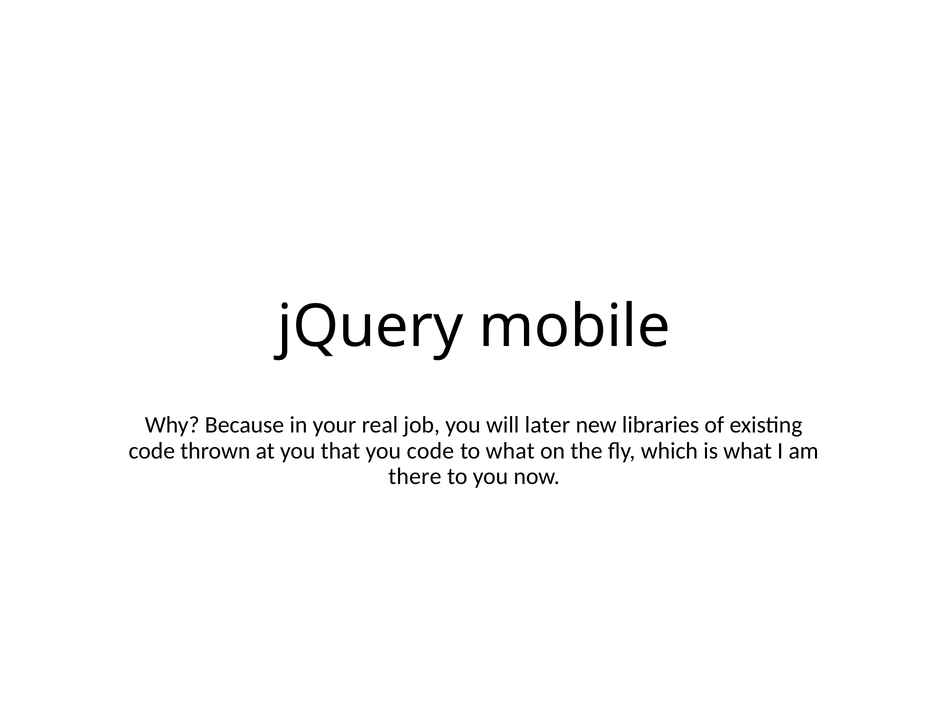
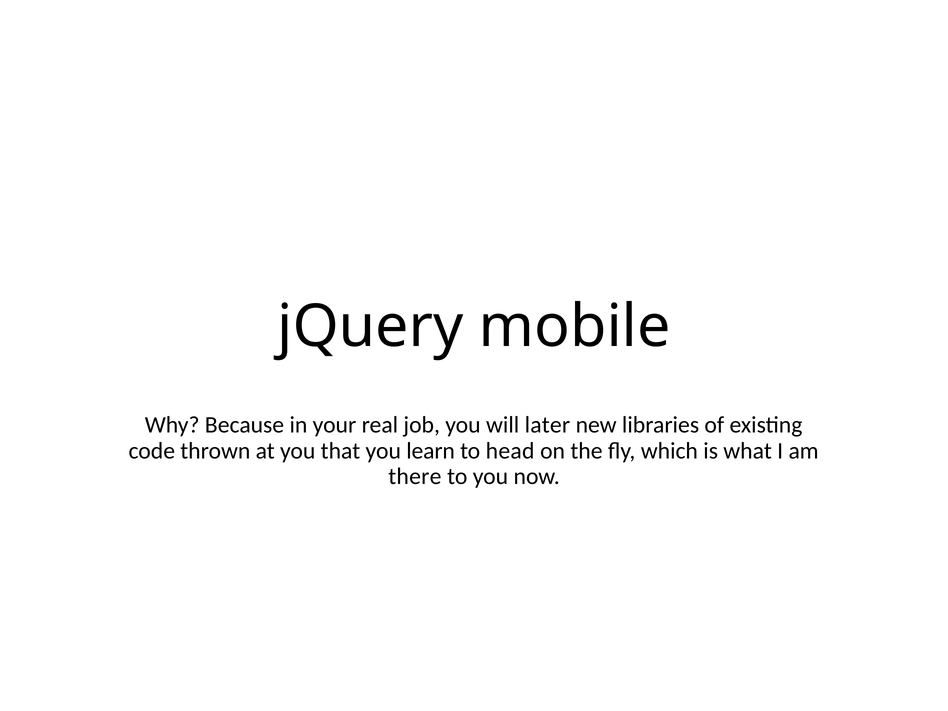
you code: code -> learn (431, 451)
to what: what -> head (510, 451)
